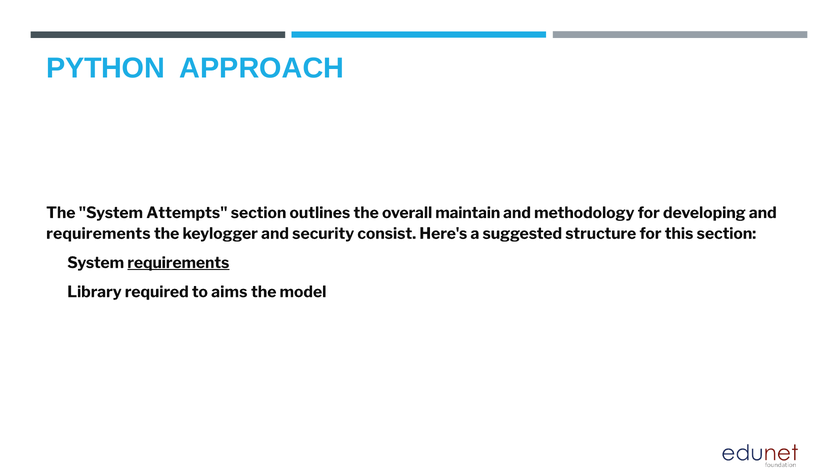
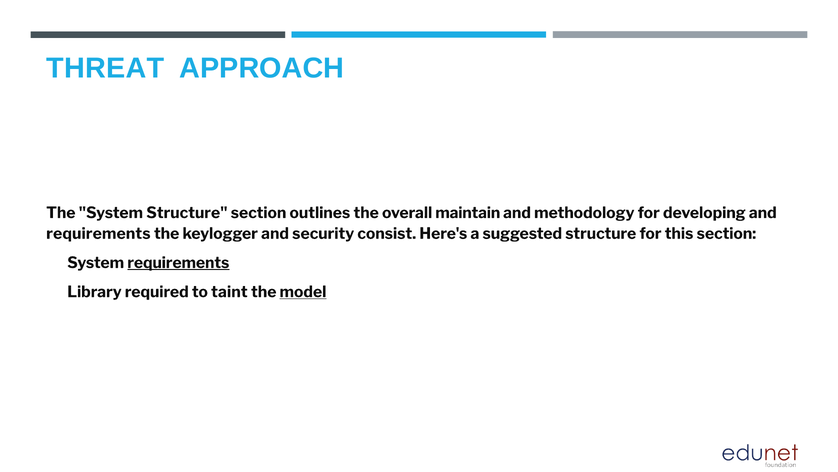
PYTHON: PYTHON -> THREAT (105, 68)
System Attempts: Attempts -> Structure (187, 213)
aims: aims -> taint (229, 292)
model underline: none -> present (303, 292)
